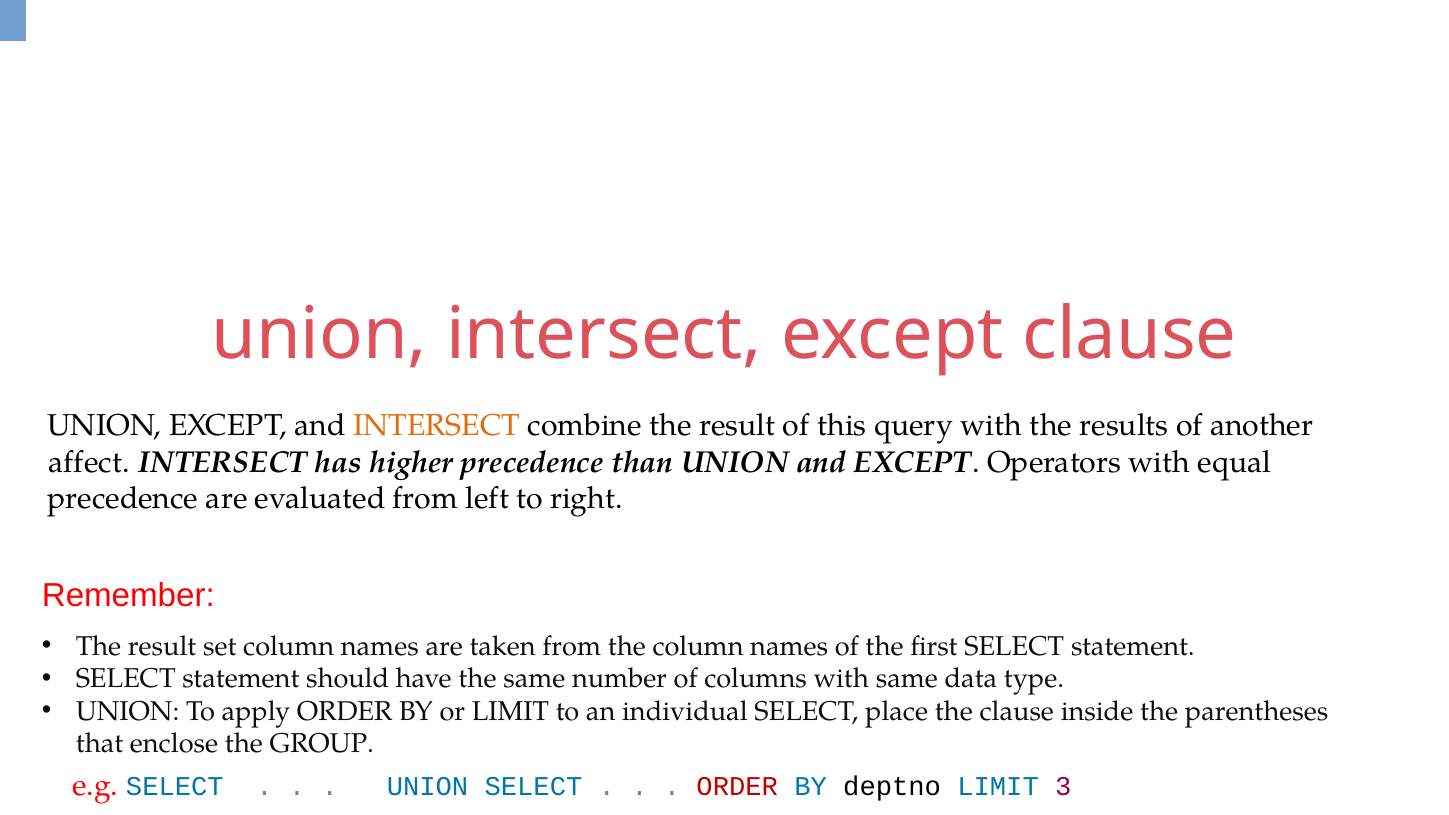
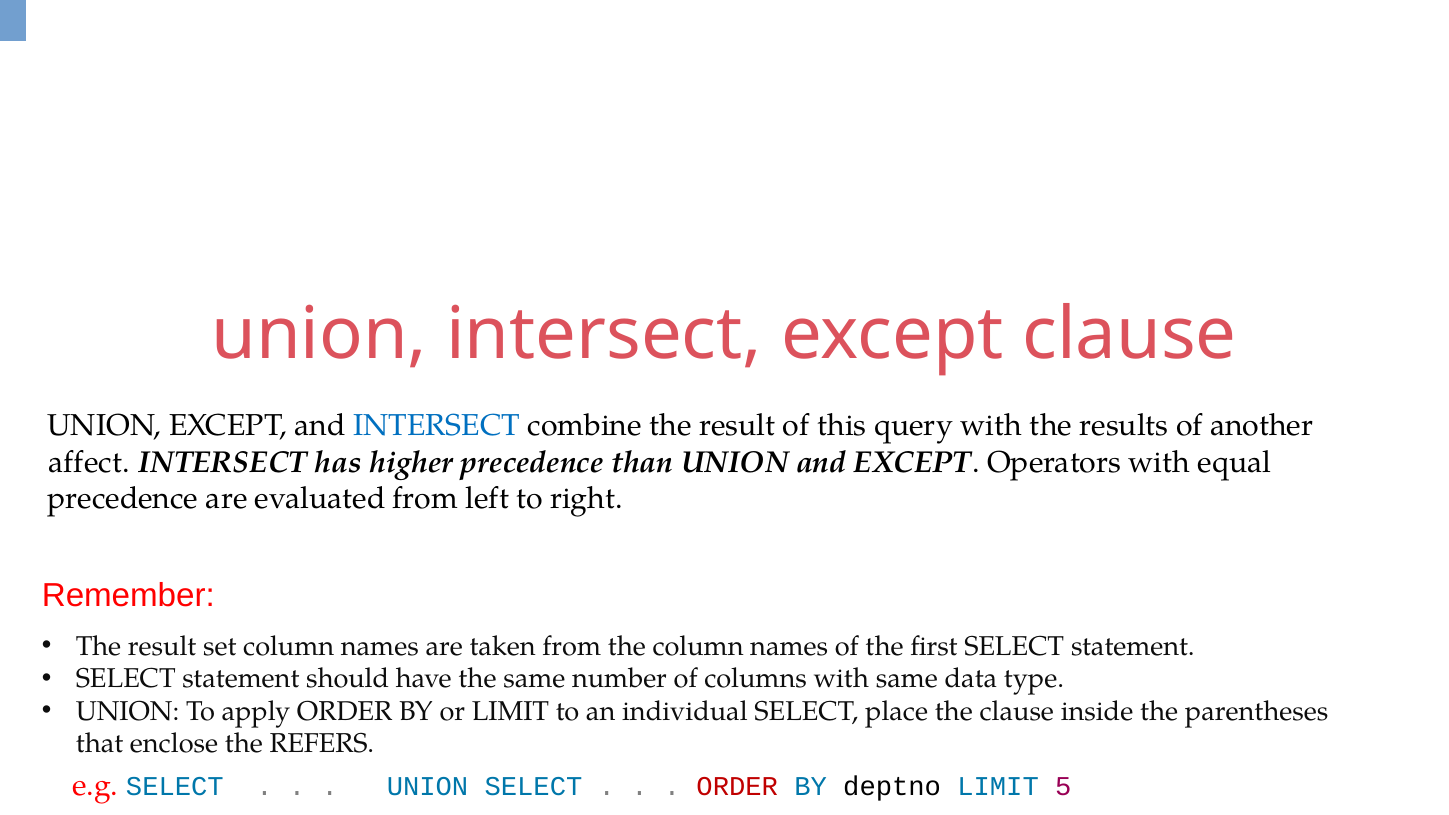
INTERSECT colour: orange -> blue (437, 426)
GROUP: GROUP -> REFERS (322, 744)
3: 3 -> 5 (1063, 787)
